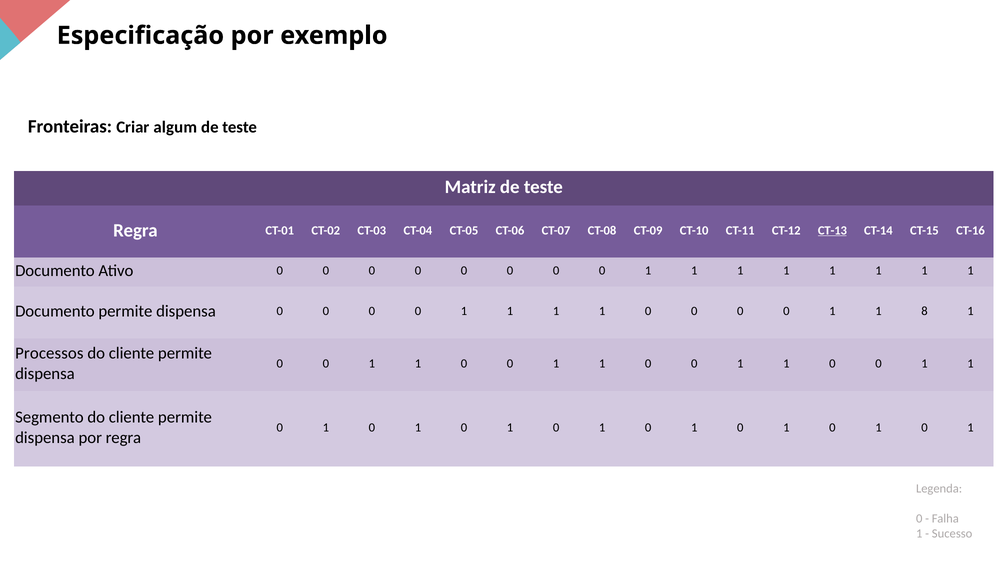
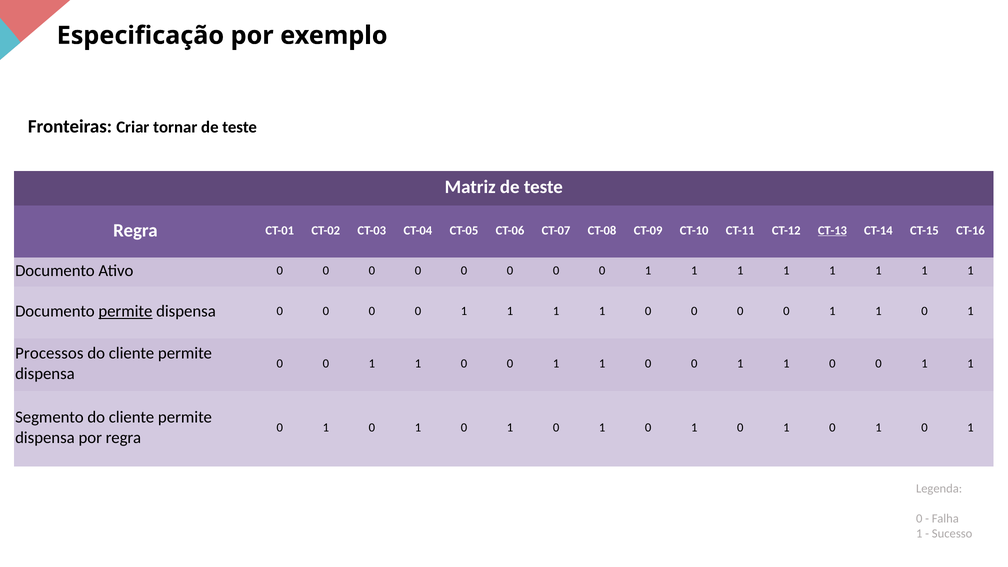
algum: algum -> tornar (175, 127)
permite underline: none -> present (125, 311)
8: 8 -> 0 (924, 311)
